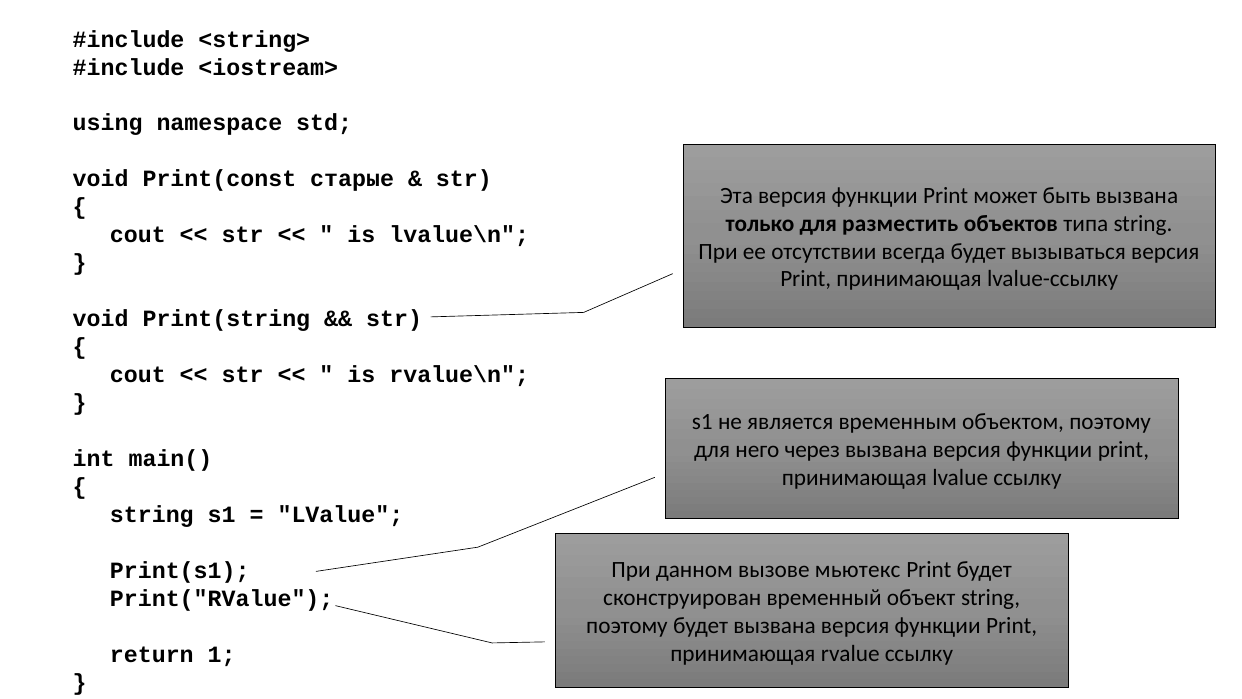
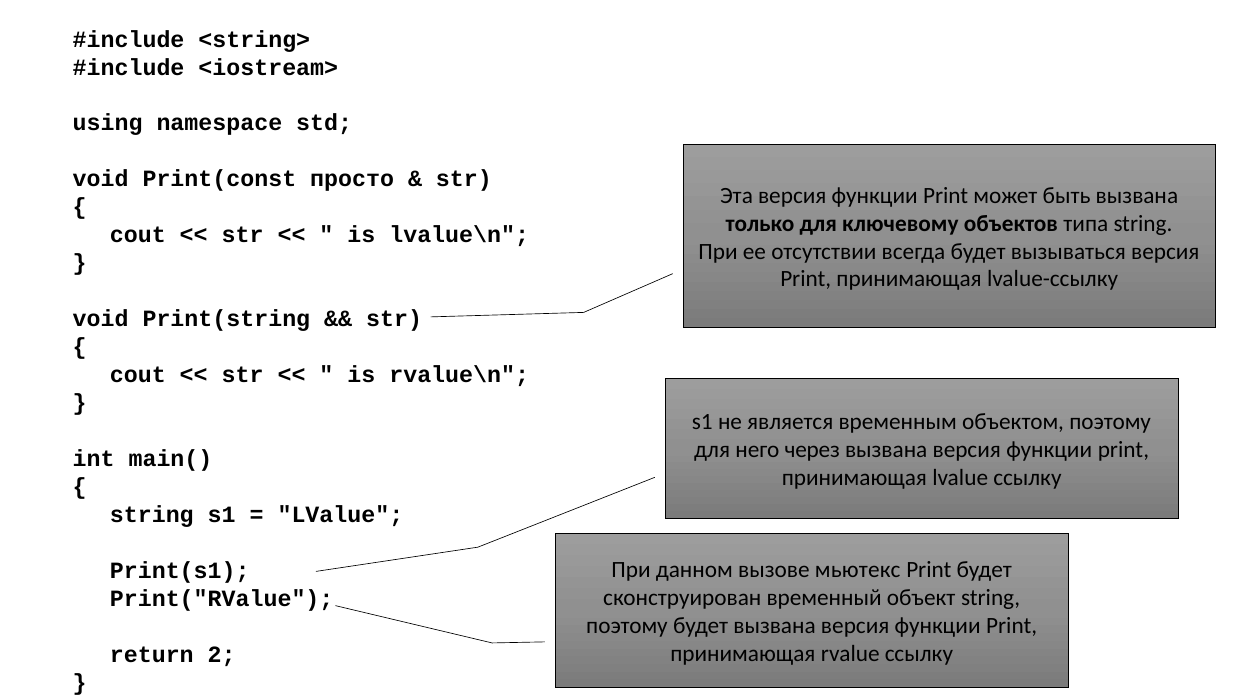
старые: старые -> просто (352, 179)
разместить: разместить -> ключевому (900, 223)
1: 1 -> 2 (222, 654)
